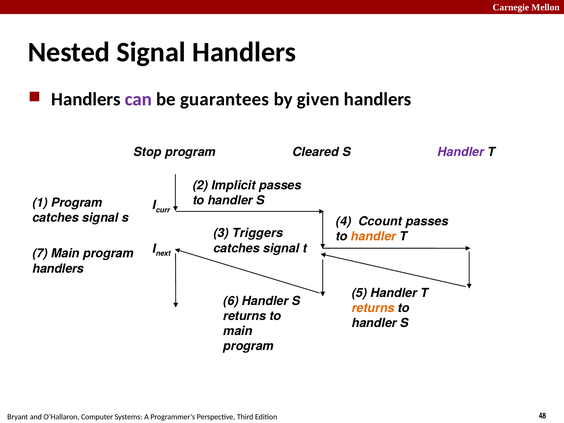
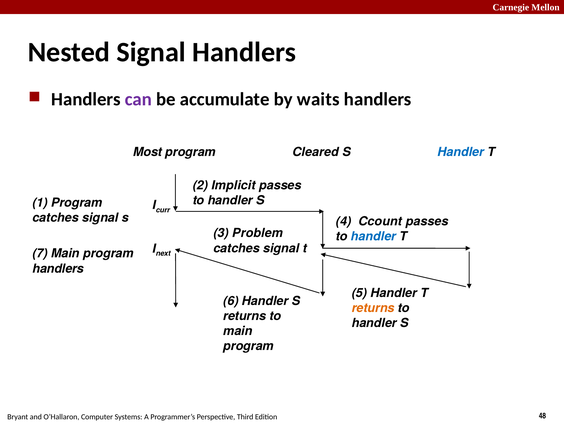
guarantees: guarantees -> accumulate (225, 99)
given: given -> waits (318, 99)
Stop: Stop -> Most (148, 152)
Handler colour: purple -> blue (461, 152)
Triggers: Triggers -> Problem (258, 233)
handler colour: orange -> blue (374, 236)
